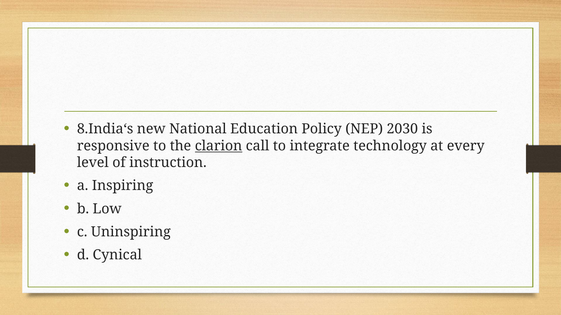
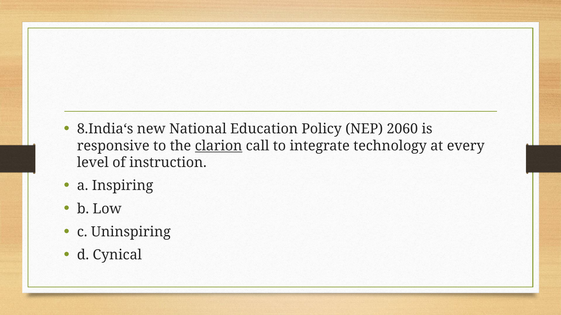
2030: 2030 -> 2060 (402, 129)
